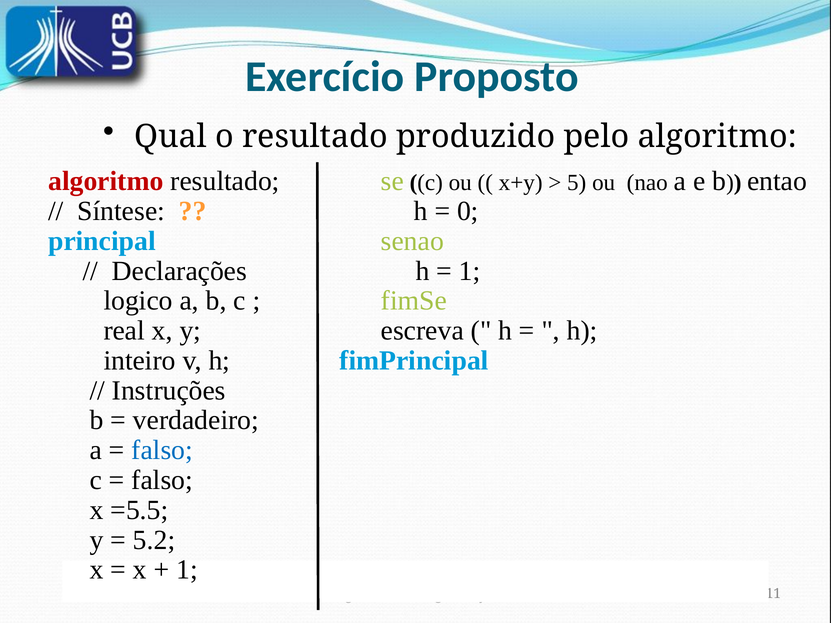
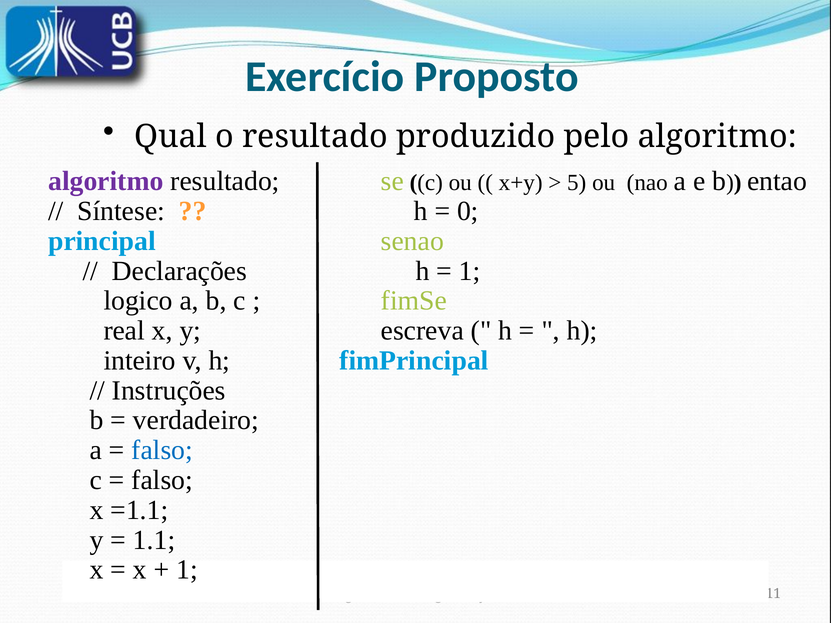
algoritmo colour: red -> purple (106, 181)
=5.5: =5.5 -> =1.1 (139, 510)
5.2: 5.2 -> 1.1 (154, 540)
